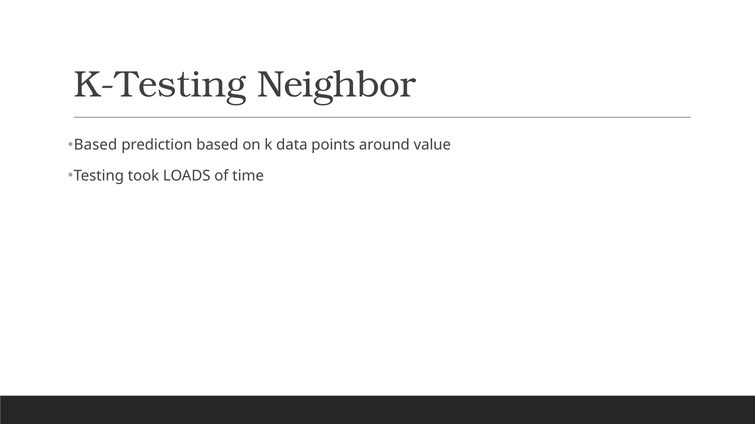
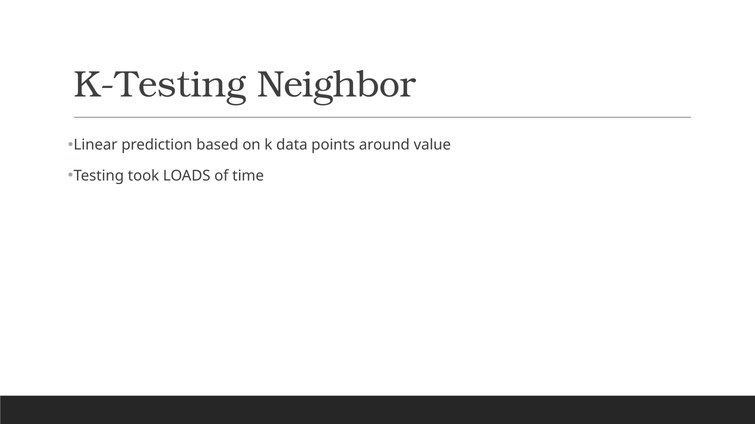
Based: Based -> Linear (96, 145)
